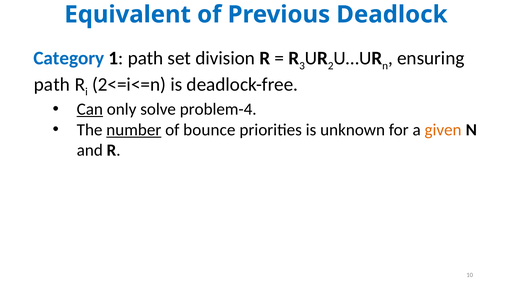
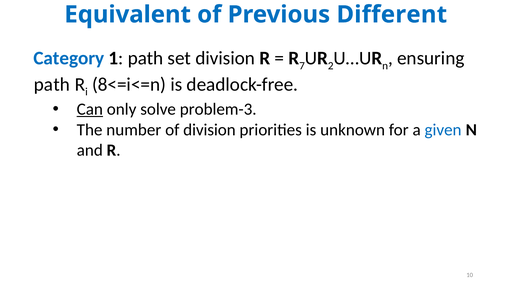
Deadlock: Deadlock -> Different (392, 15)
3: 3 -> 7 (302, 66)
2<=i<=n: 2<=i<=n -> 8<=i<=n (129, 84)
problem-4: problem-4 -> problem-3 (218, 109)
number underline: present -> none (134, 130)
of bounce: bounce -> division (209, 130)
given colour: orange -> blue (443, 130)
